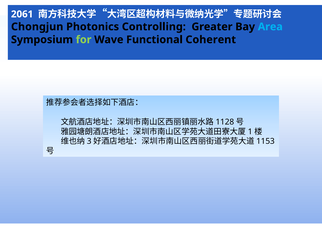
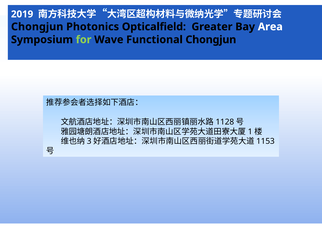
2061: 2061 -> 2019 (22, 14)
Controlling: Controlling -> Opticalfield (154, 27)
Area colour: light blue -> white (270, 27)
Functional Coherent: Coherent -> Chongjun (211, 40)
